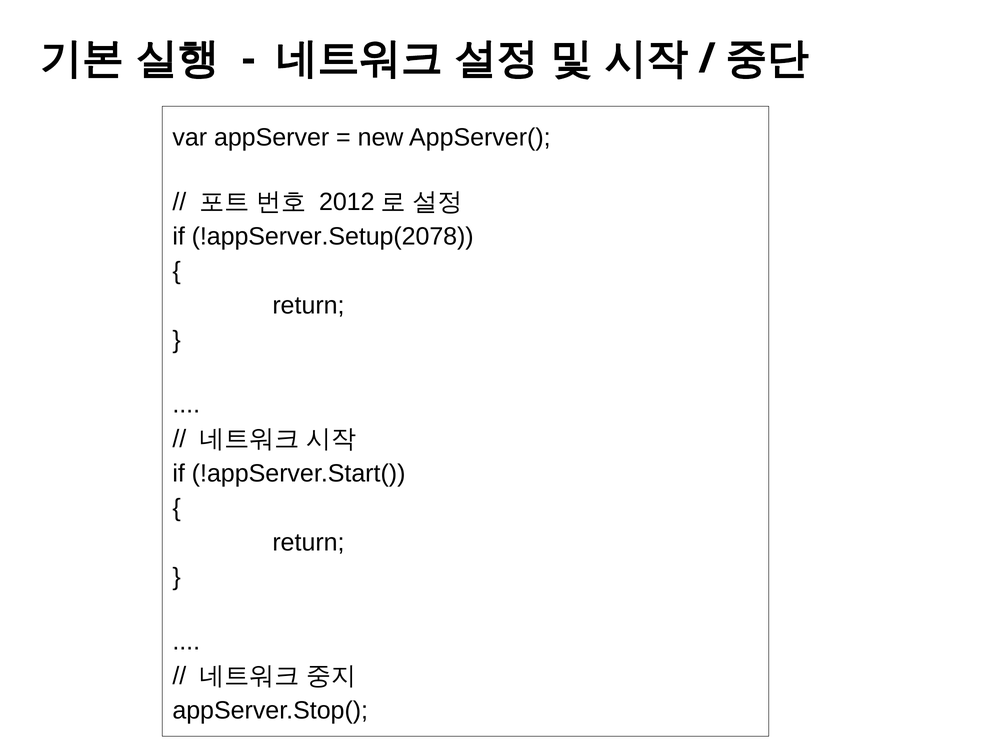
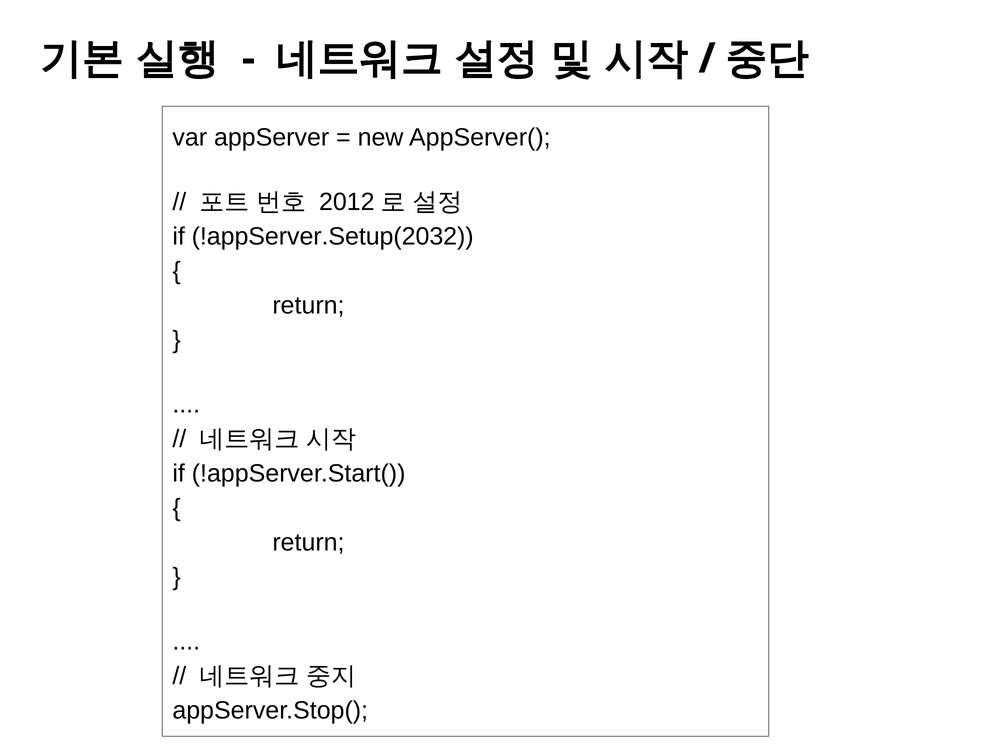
!appServer.Setup(2078: !appServer.Setup(2078 -> !appServer.Setup(2032 (333, 237)
